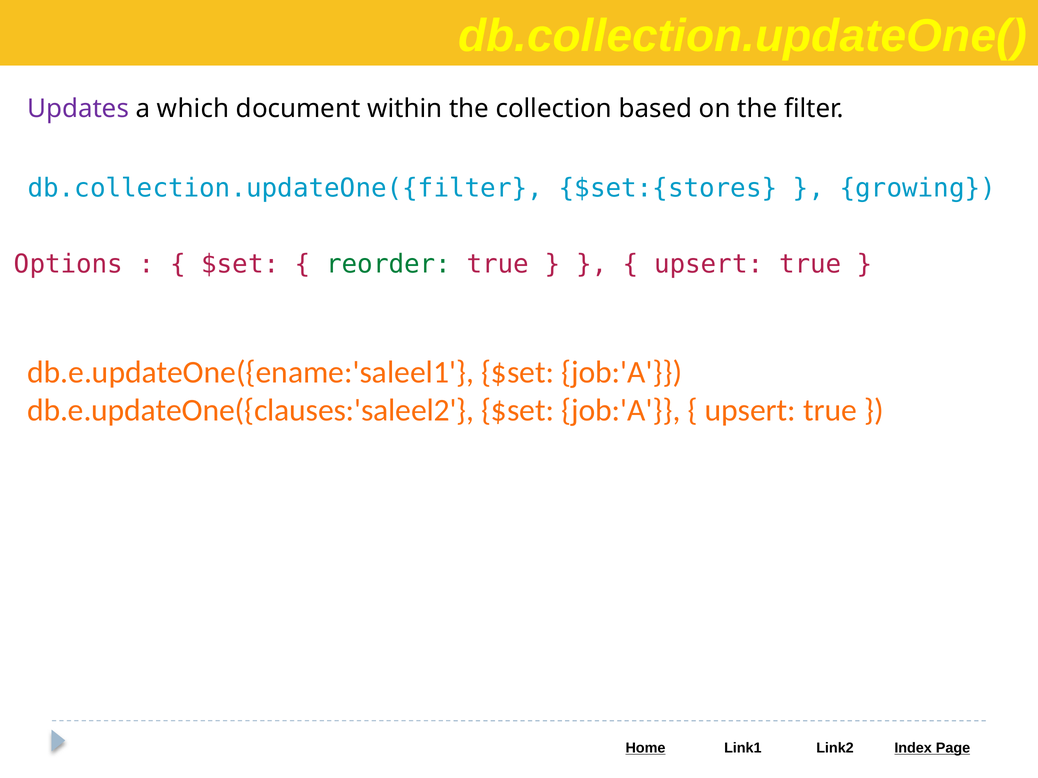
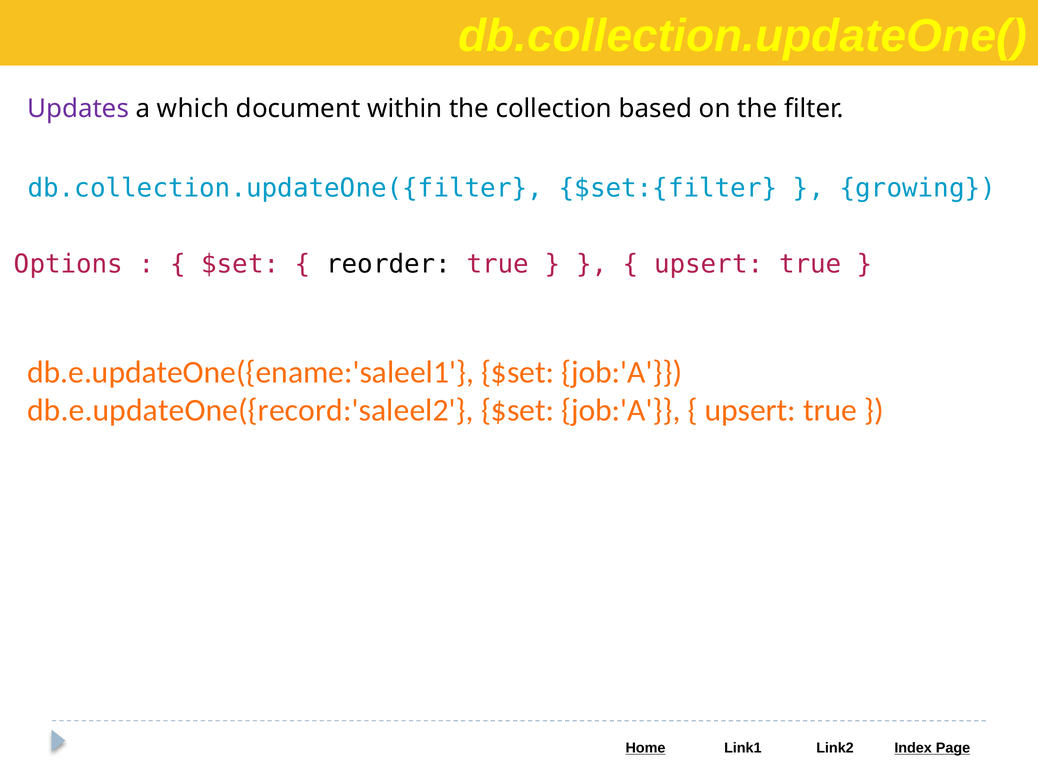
$set:{stores: $set:{stores -> $set:{filter (668, 188)
reorder colour: green -> black (389, 264)
db.e.updateOne({clauses:'saleel2: db.e.updateOne({clauses:'saleel2 -> db.e.updateOne({record:'saleel2 (251, 411)
